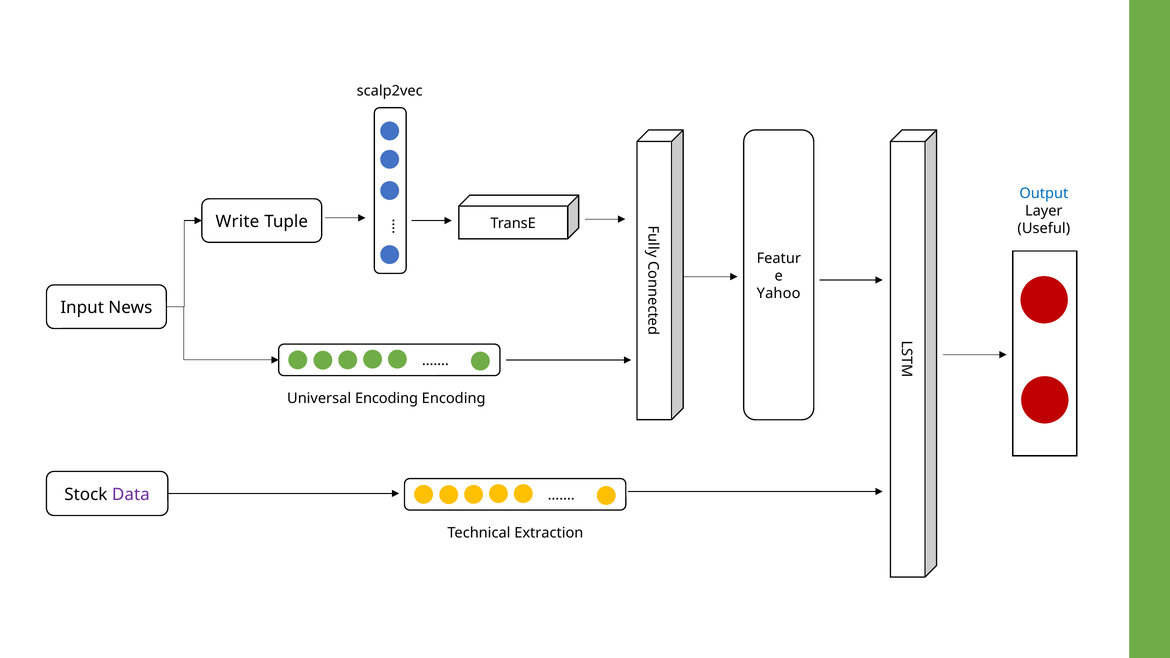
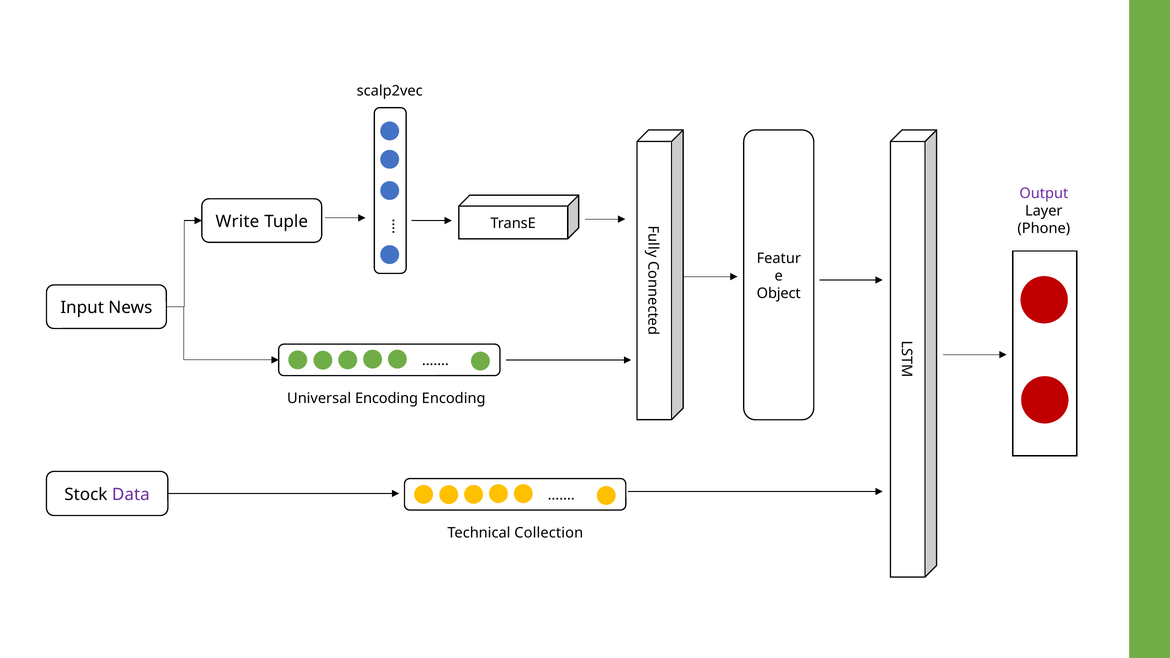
Output colour: blue -> purple (1044, 193)
Useful: Useful -> Phone (1044, 228)
Yahoo: Yahoo -> Object (779, 293)
Extraction: Extraction -> Collection (549, 533)
